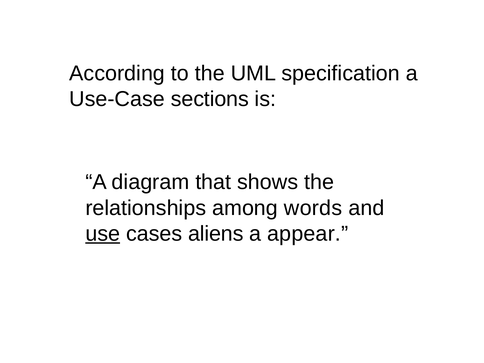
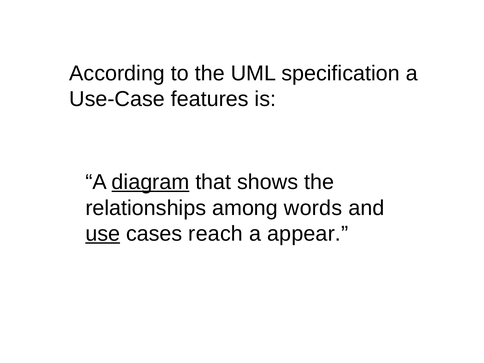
sections: sections -> features (210, 99)
diagram underline: none -> present (150, 182)
aliens: aliens -> reach (216, 234)
